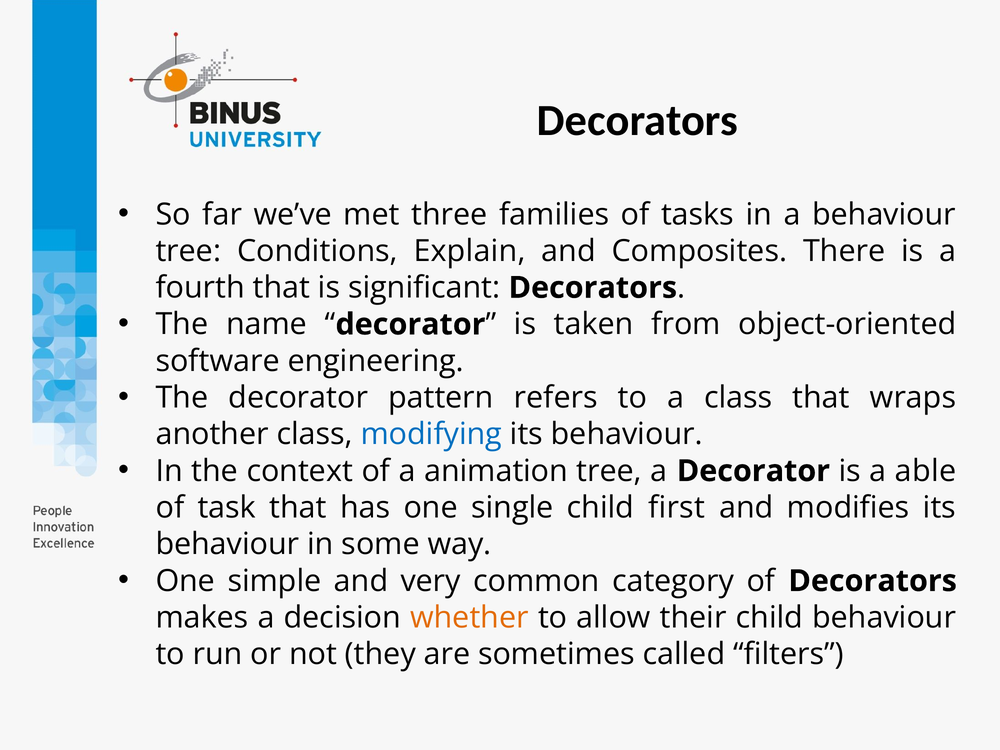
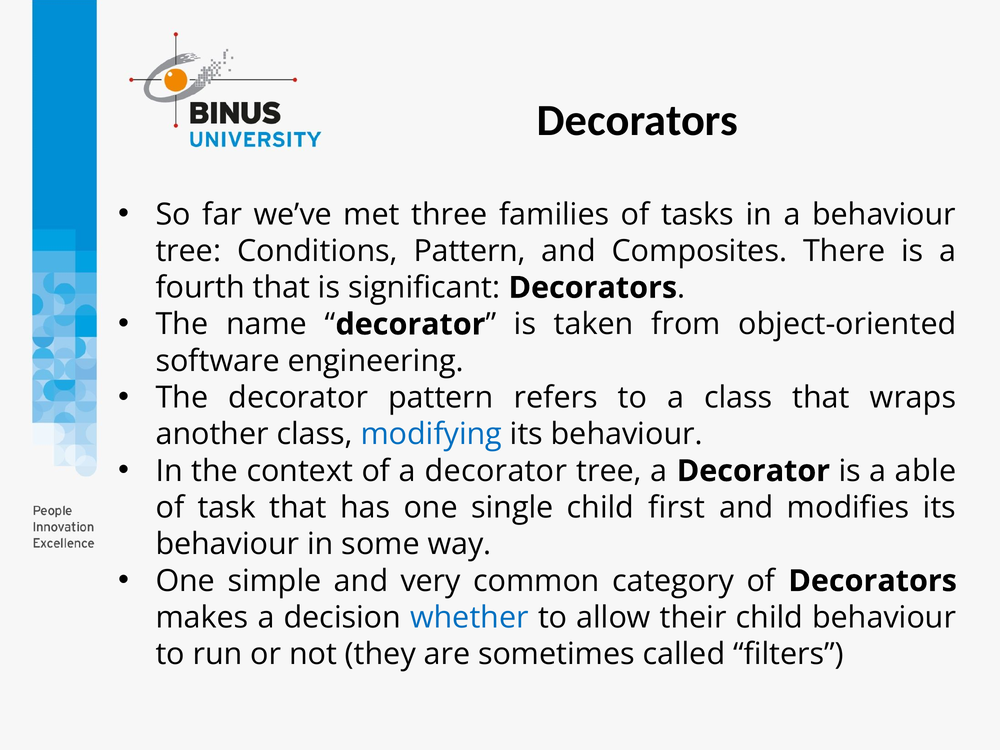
Conditions Explain: Explain -> Pattern (470, 251)
of a animation: animation -> decorator (496, 471)
whether colour: orange -> blue (469, 618)
